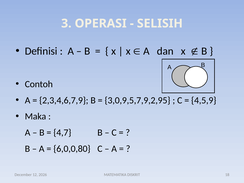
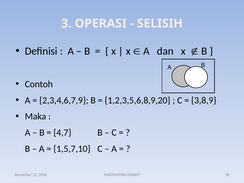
3,0,9,5,7,9,2,95: 3,0,9,5,7,9,2,95 -> 1,2,3,5,6,8,9,20 (138, 100)
4,5,9: 4,5,9 -> 3,8,9 (204, 100)
6,0,0,80: 6,0,0,80 -> 1,5,7,10 (72, 149)
